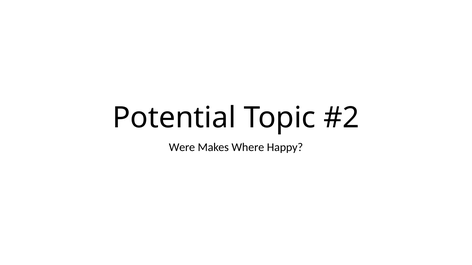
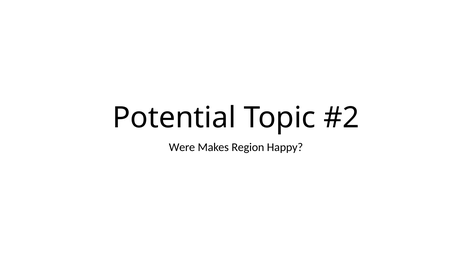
Where: Where -> Region (248, 148)
